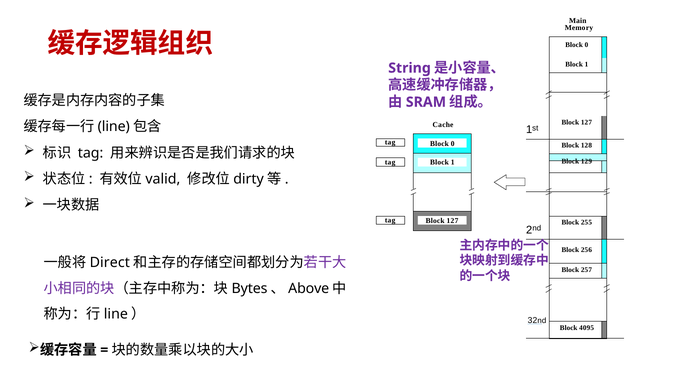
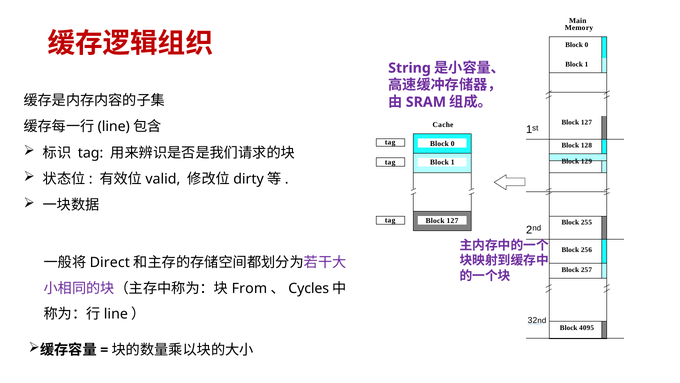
Bytes: Bytes -> From (249, 288)
Above: Above -> Cycles (309, 288)
